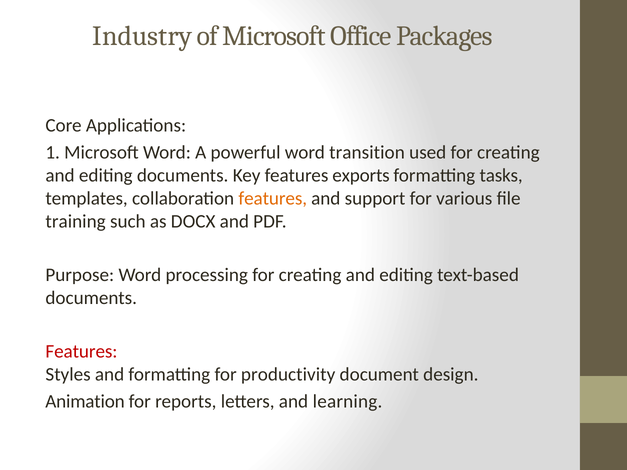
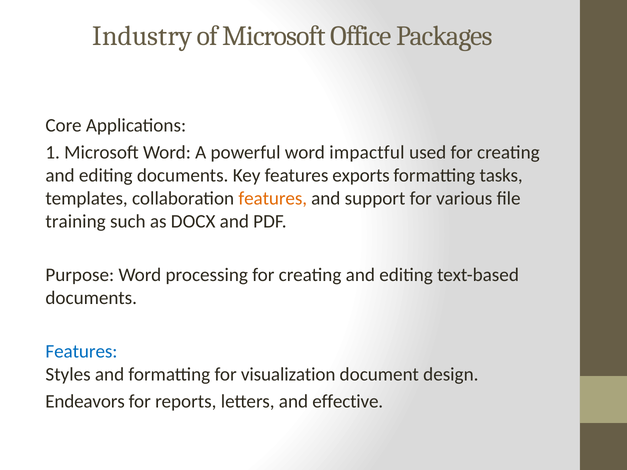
transition: transition -> impactful (367, 153)
Features colour: red -> blue (81, 352)
productivity: productivity -> visualization (288, 375)
Animation: Animation -> Endeavors (85, 401)
learning: learning -> effective (348, 401)
